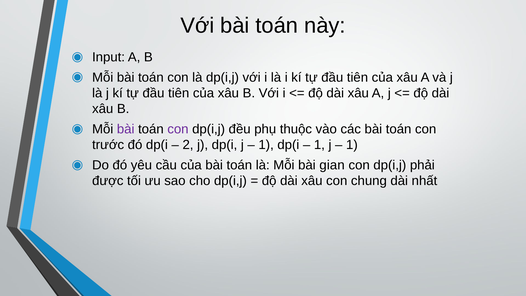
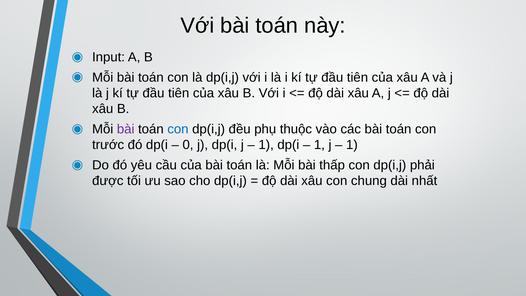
con colour: purple -> blue (178, 129)
2: 2 -> 0 (188, 145)
gian: gian -> thấp (332, 165)
